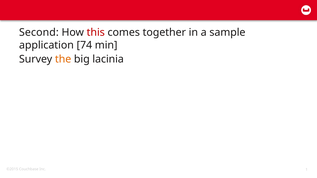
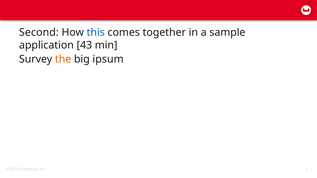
this colour: red -> blue (96, 32)
74: 74 -> 43 (84, 45)
lacinia: lacinia -> ipsum (108, 59)
